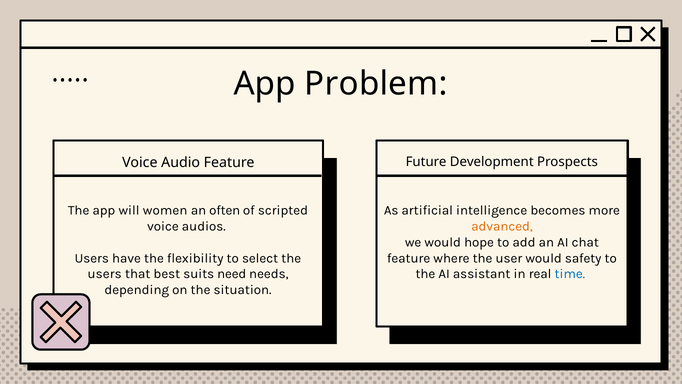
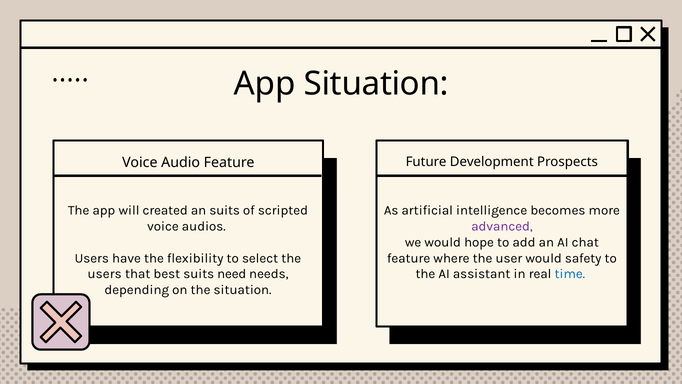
App Problem: Problem -> Situation (376, 84)
women: women -> created (165, 210)
an often: often -> suits (225, 210)
advanced colour: orange -> purple (502, 226)
